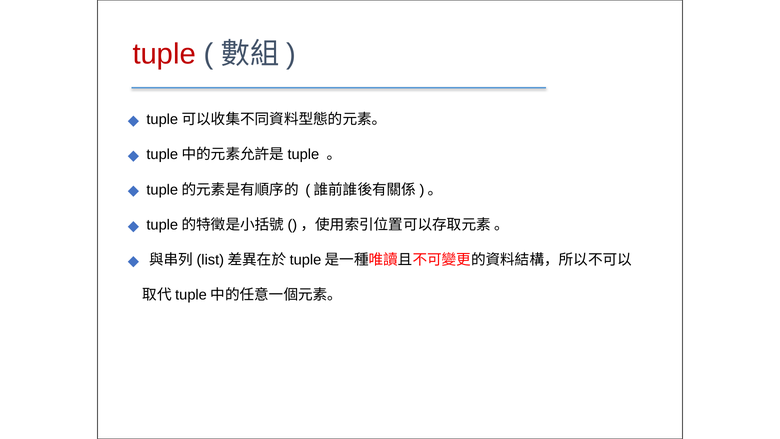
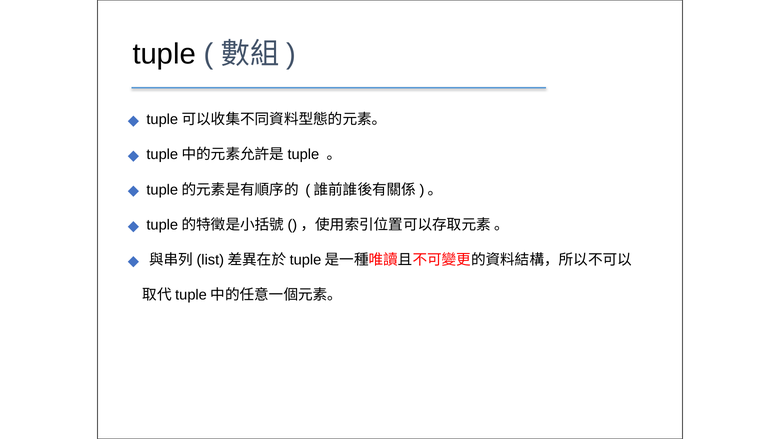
tuple colour: red -> black (164, 54)
